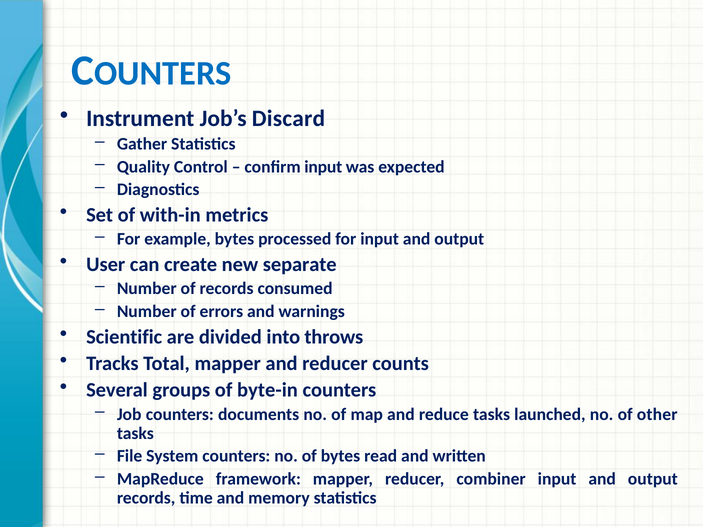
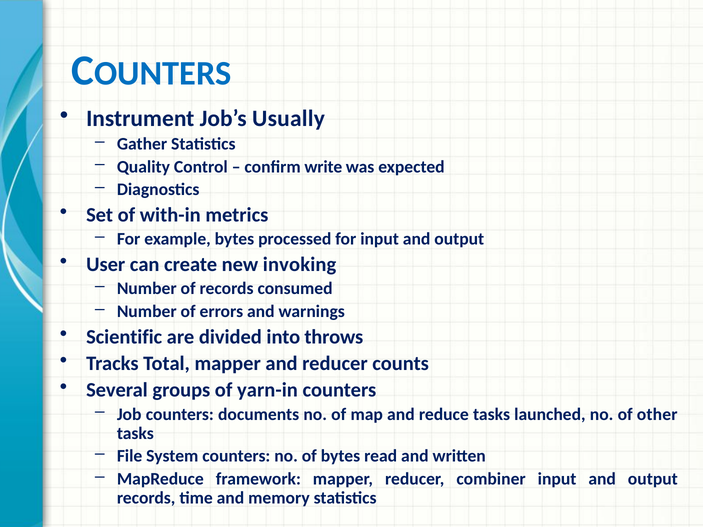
Discard: Discard -> Usually (288, 119)
confirm input: input -> write (323, 167)
separate: separate -> invoking (300, 265)
byte-in: byte-in -> yarn-in (267, 390)
